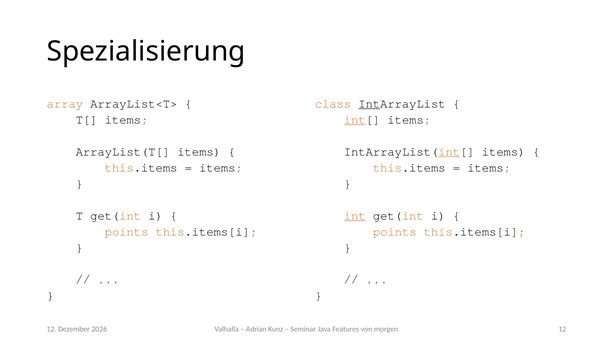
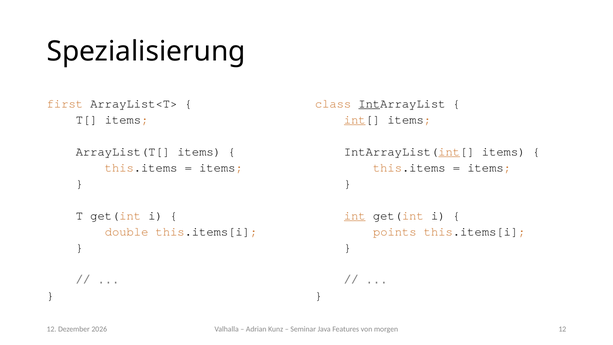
array: array -> first (65, 104)
points: points -> double (127, 232)
